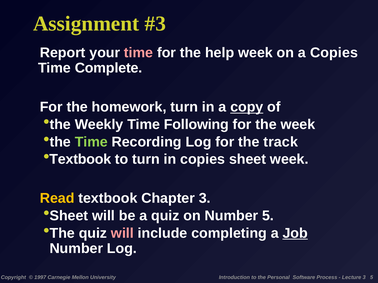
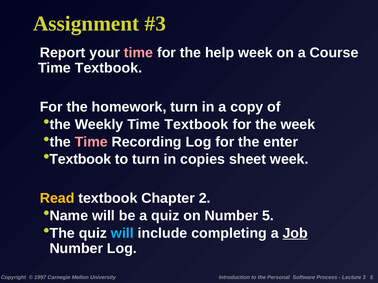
a Copies: Copies -> Course (334, 53)
Complete: Complete -> Textbook (109, 68)
copy underline: present -> none (247, 107)
Weekly Time Following: Following -> Textbook (196, 125)
Time colour: light green -> pink (91, 142)
track: track -> enter (281, 142)
Chapter 3: 3 -> 2 (205, 199)
Sheet: Sheet -> Name (69, 216)
will colour: pink -> light blue (122, 233)
